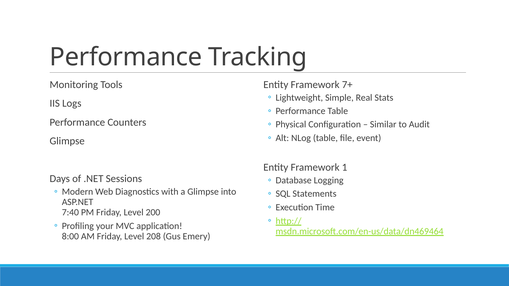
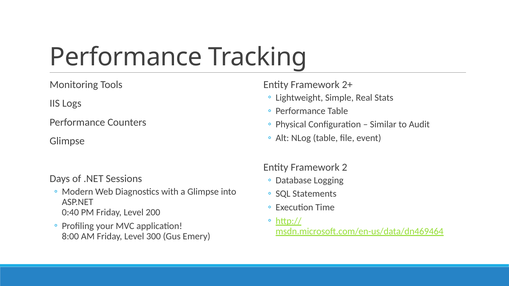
7+: 7+ -> 2+ (347, 85)
1: 1 -> 2 (345, 167)
7:40: 7:40 -> 0:40 (70, 213)
208: 208 -> 300 (154, 236)
